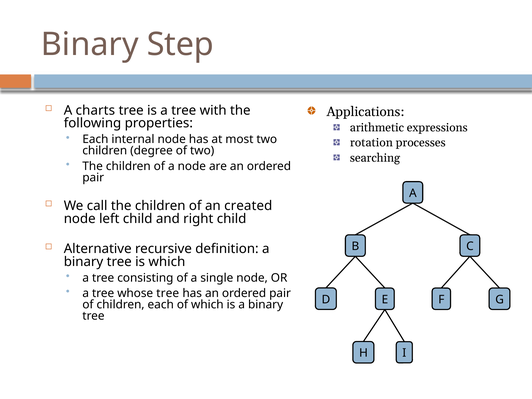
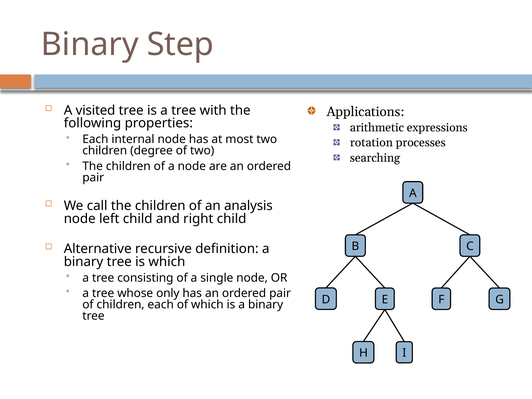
charts: charts -> visited (95, 110)
created: created -> analysis (248, 206)
whose tree: tree -> only (168, 293)
